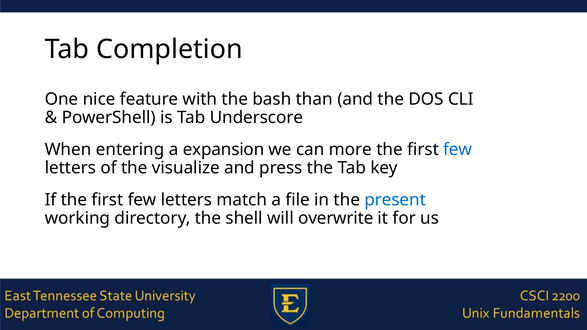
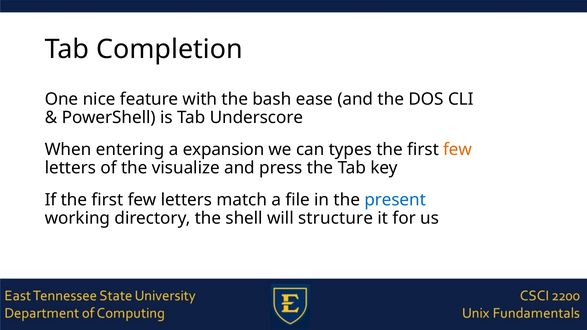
than: than -> ease (314, 99)
more: more -> types (350, 150)
few colour: blue -> orange (458, 150)
overwrite: overwrite -> structure (336, 218)
